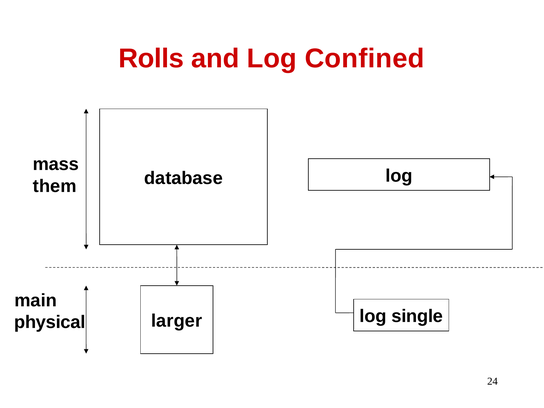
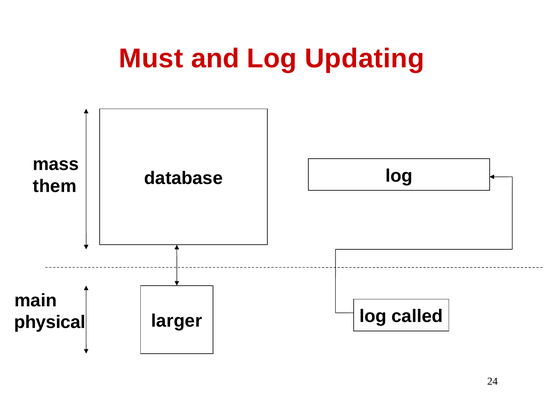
Rolls: Rolls -> Must (151, 59)
Confined: Confined -> Updating (365, 59)
single: single -> called (417, 316)
